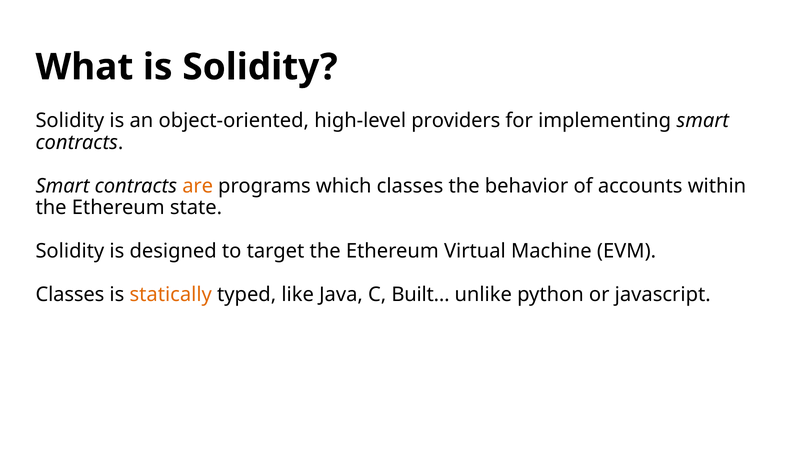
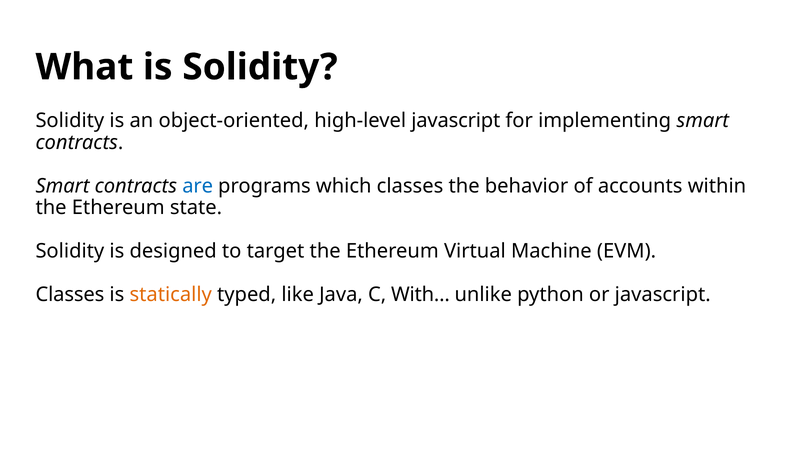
high-level providers: providers -> javascript (456, 120)
are colour: orange -> blue (198, 186)
Built…: Built… -> With… (420, 294)
